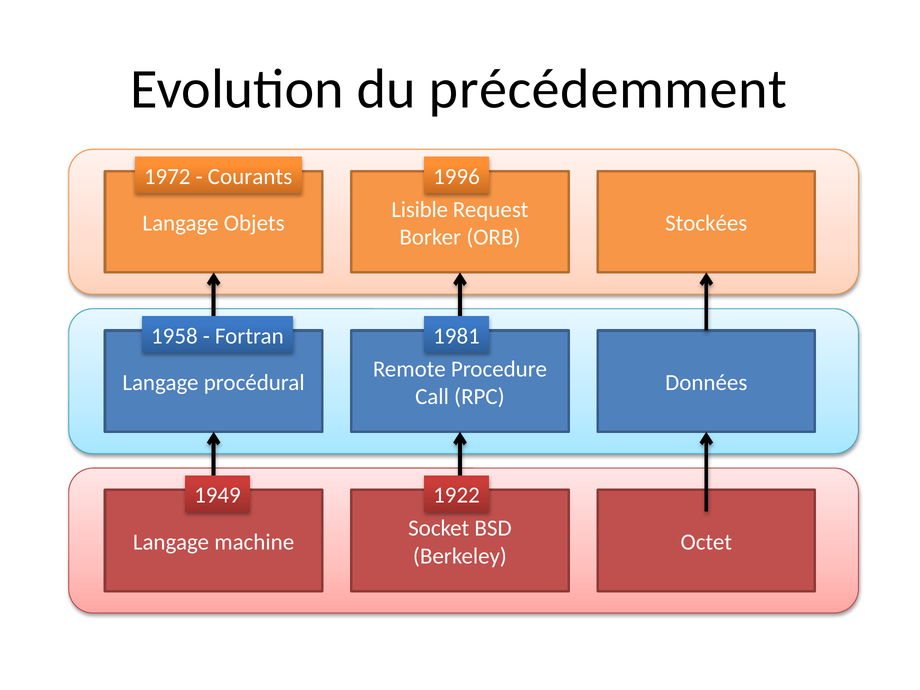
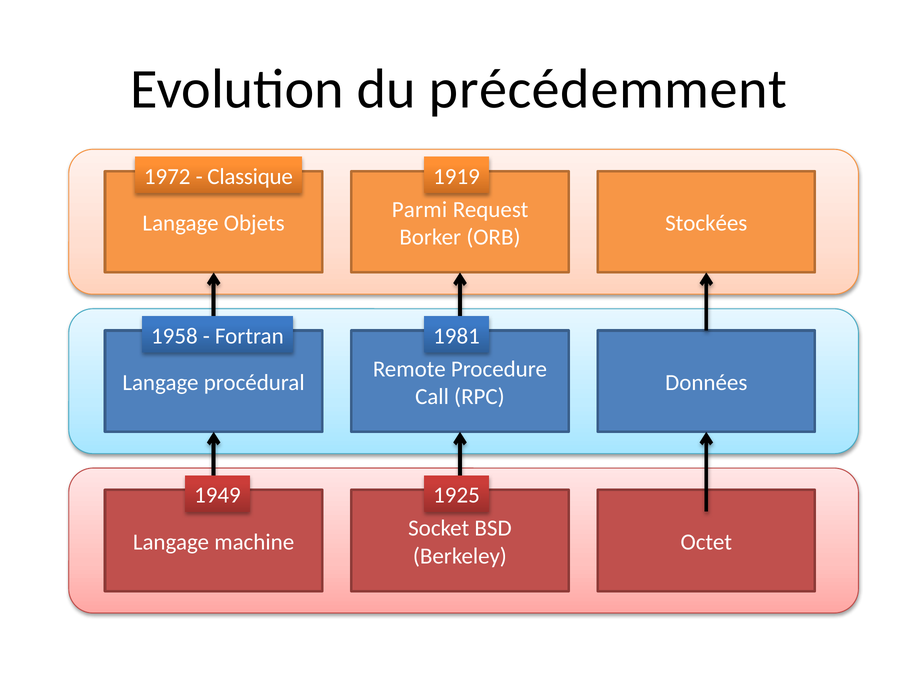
Courants: Courants -> Classique (250, 177)
1996: 1996 -> 1919 (457, 177)
Lisible: Lisible -> Parmi (419, 210)
1922: 1922 -> 1925 (457, 495)
